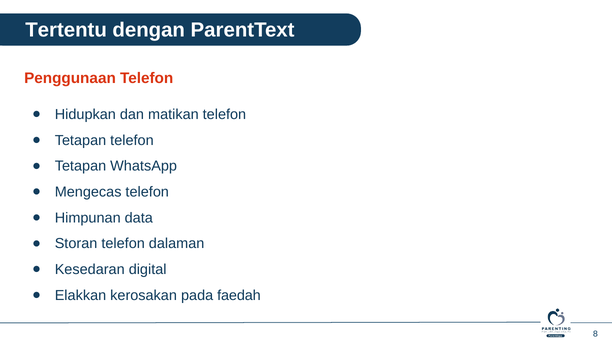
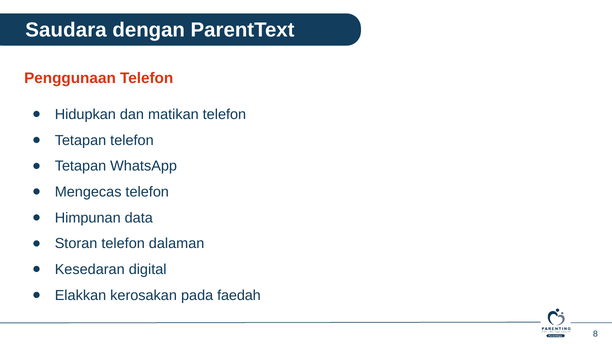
Tertentu: Tertentu -> Saudara (66, 30)
